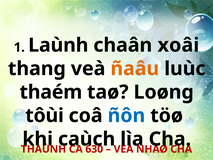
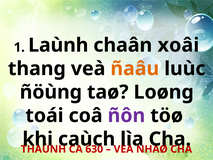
thaém: thaém -> ñöùng (51, 92)
tôùi: tôùi -> toái (44, 115)
ñôn colour: blue -> purple (126, 115)
